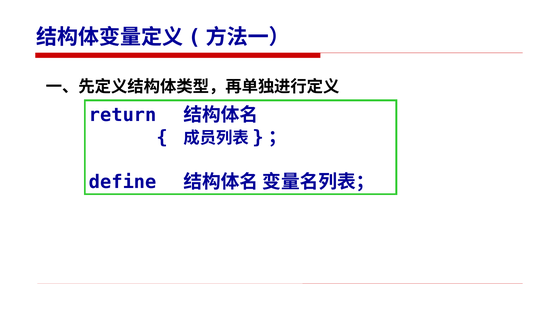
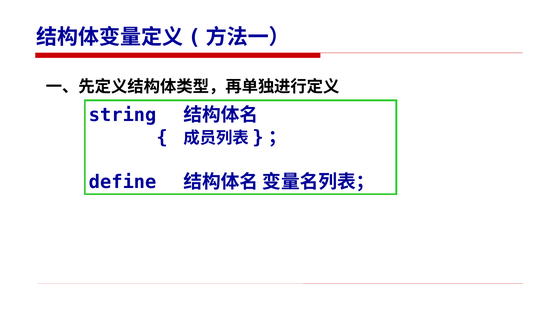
return: return -> string (123, 115)
